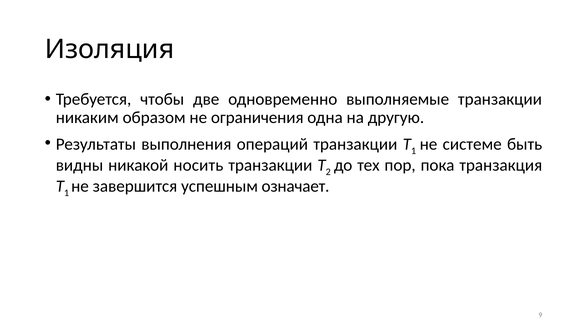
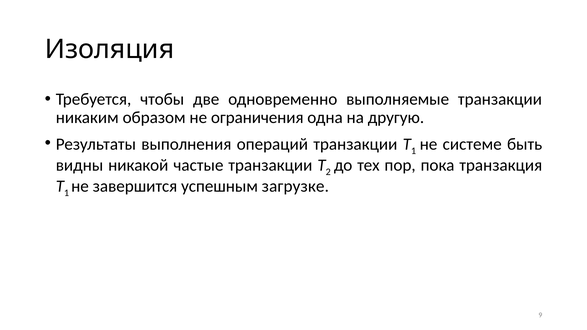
носить: носить -> частые (198, 165)
означает: означает -> загрузке (295, 186)
